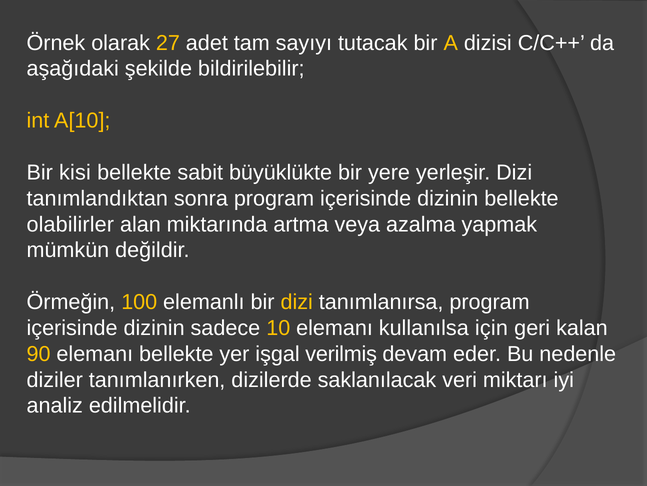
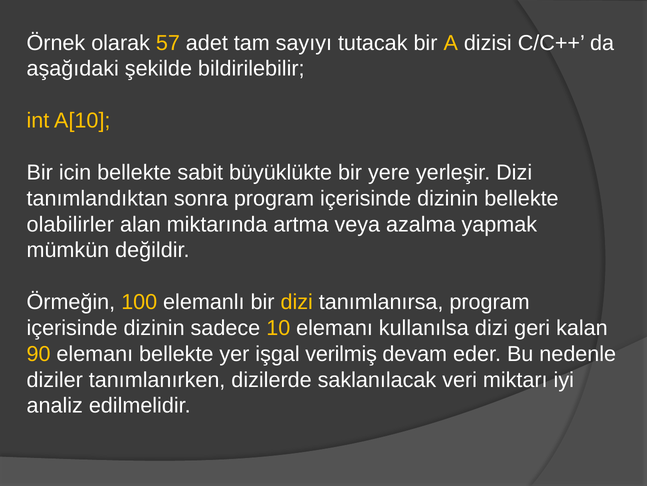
27: 27 -> 57 (168, 43)
kisi: kisi -> icin (75, 172)
kullanılsa için: için -> dizi (491, 328)
